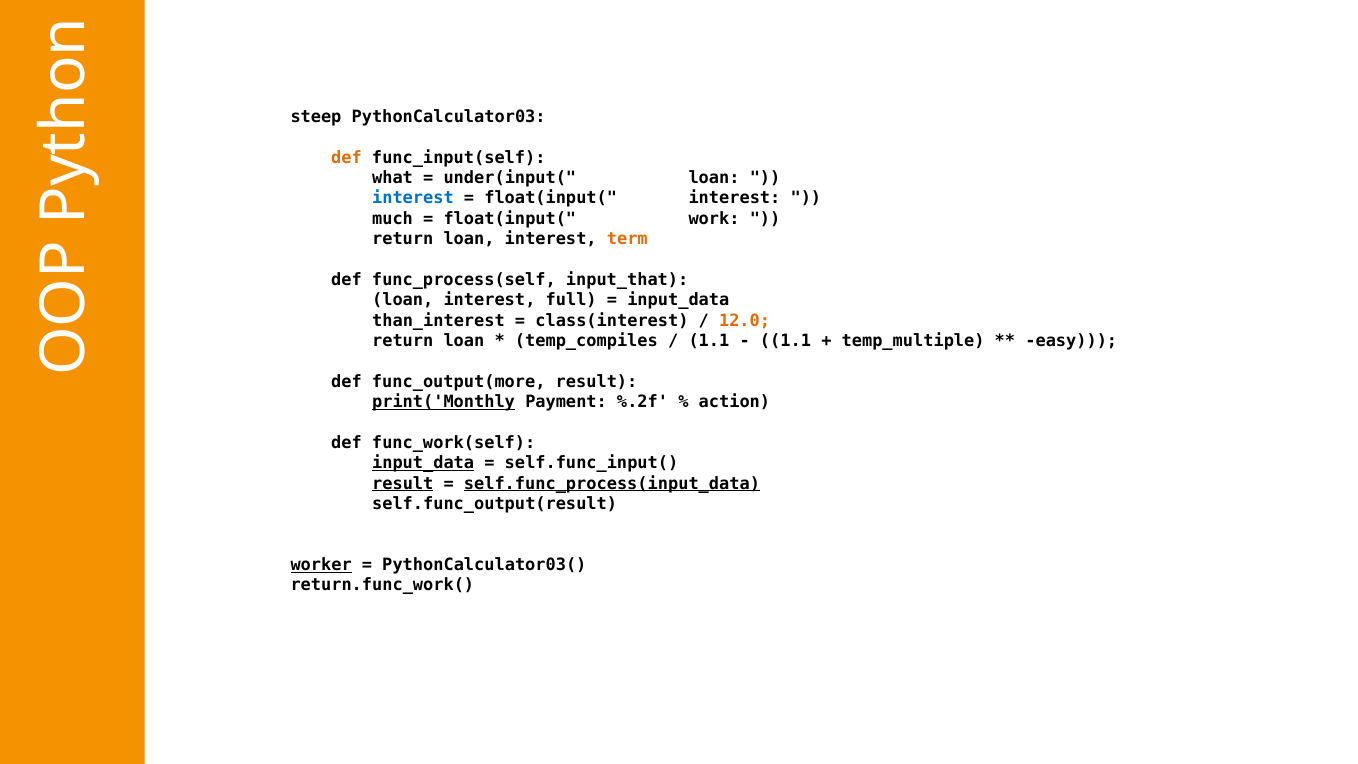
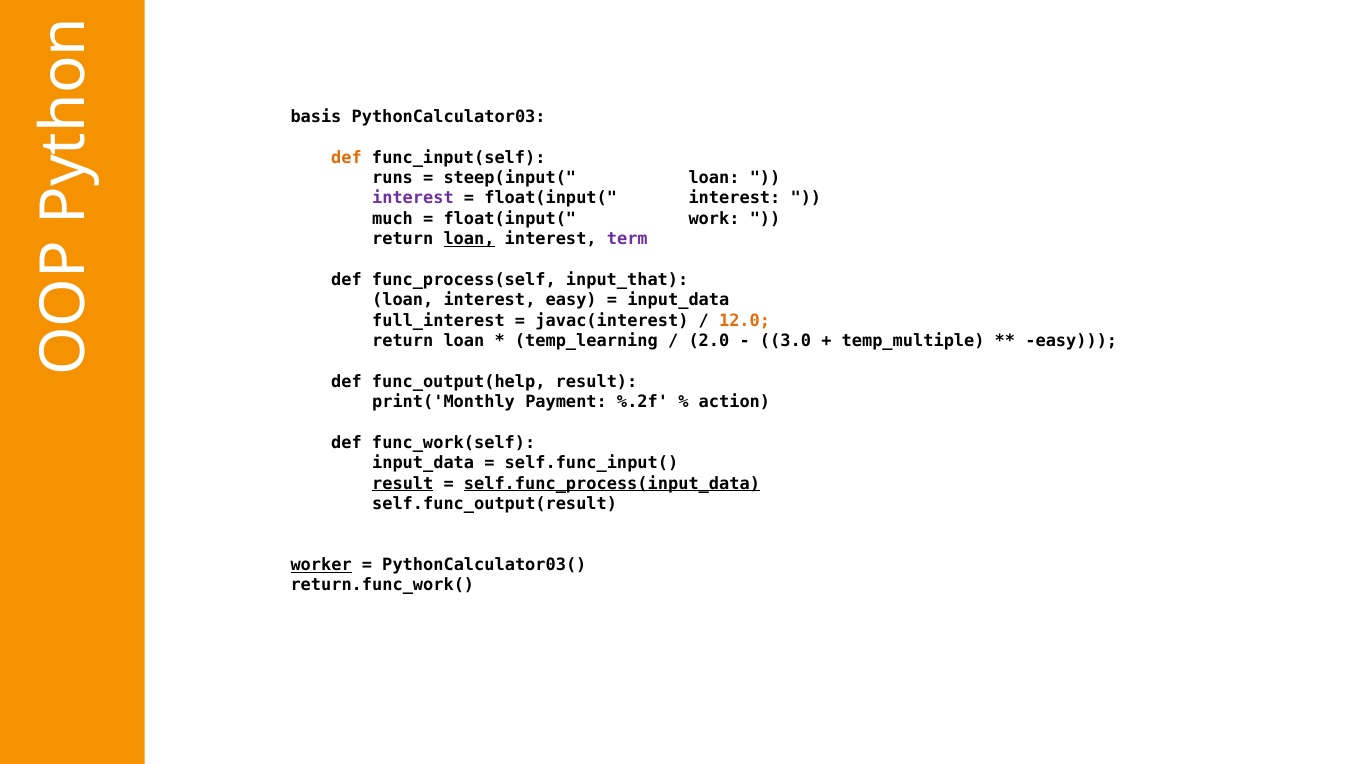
steep: steep -> basis (316, 117)
what: what -> runs (393, 178)
under(input(: under(input( -> steep(input( (510, 178)
interest colour: blue -> purple (413, 198)
loan underline: none -> present (469, 239)
term colour: orange -> purple (627, 239)
interest full: full -> easy (571, 300)
than_interest: than_interest -> full_interest (438, 320)
class(interest: class(interest -> javac(interest (612, 320)
temp_compiles: temp_compiles -> temp_learning (586, 341)
1.1: 1.1 -> 2.0 (709, 341)
1.1: 1.1 -> 3.0 (785, 341)
func_output(more: func_output(more -> func_output(help (459, 382)
print('Monthly underline: present -> none (444, 402)
input_data underline: present -> none (423, 463)
